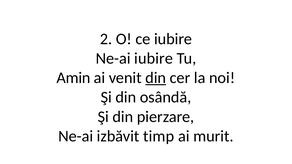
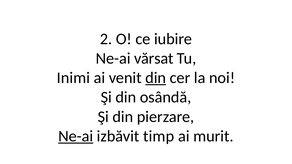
Ne-ai iubire: iubire -> vărsat (154, 58)
Amin: Amin -> Inimi (73, 78)
Ne-ai underline: none -> present (76, 136)
